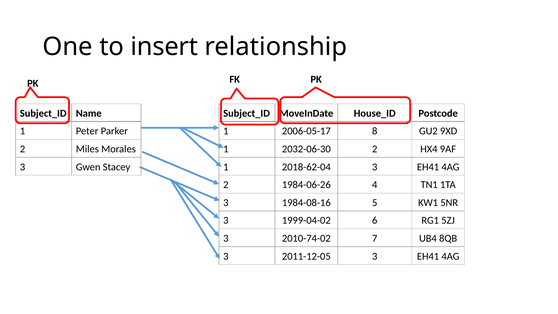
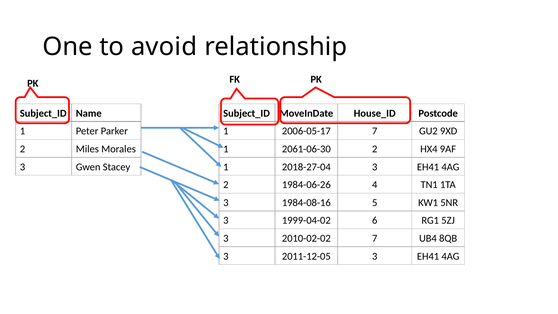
insert: insert -> avoid (164, 47)
2006-05-17 8: 8 -> 7 (375, 131)
2032-06-30: 2032-06-30 -> 2061-06-30 (306, 149)
2018-62-04: 2018-62-04 -> 2018-27-04 (306, 167)
2010-74-02: 2010-74-02 -> 2010-02-02 (306, 238)
